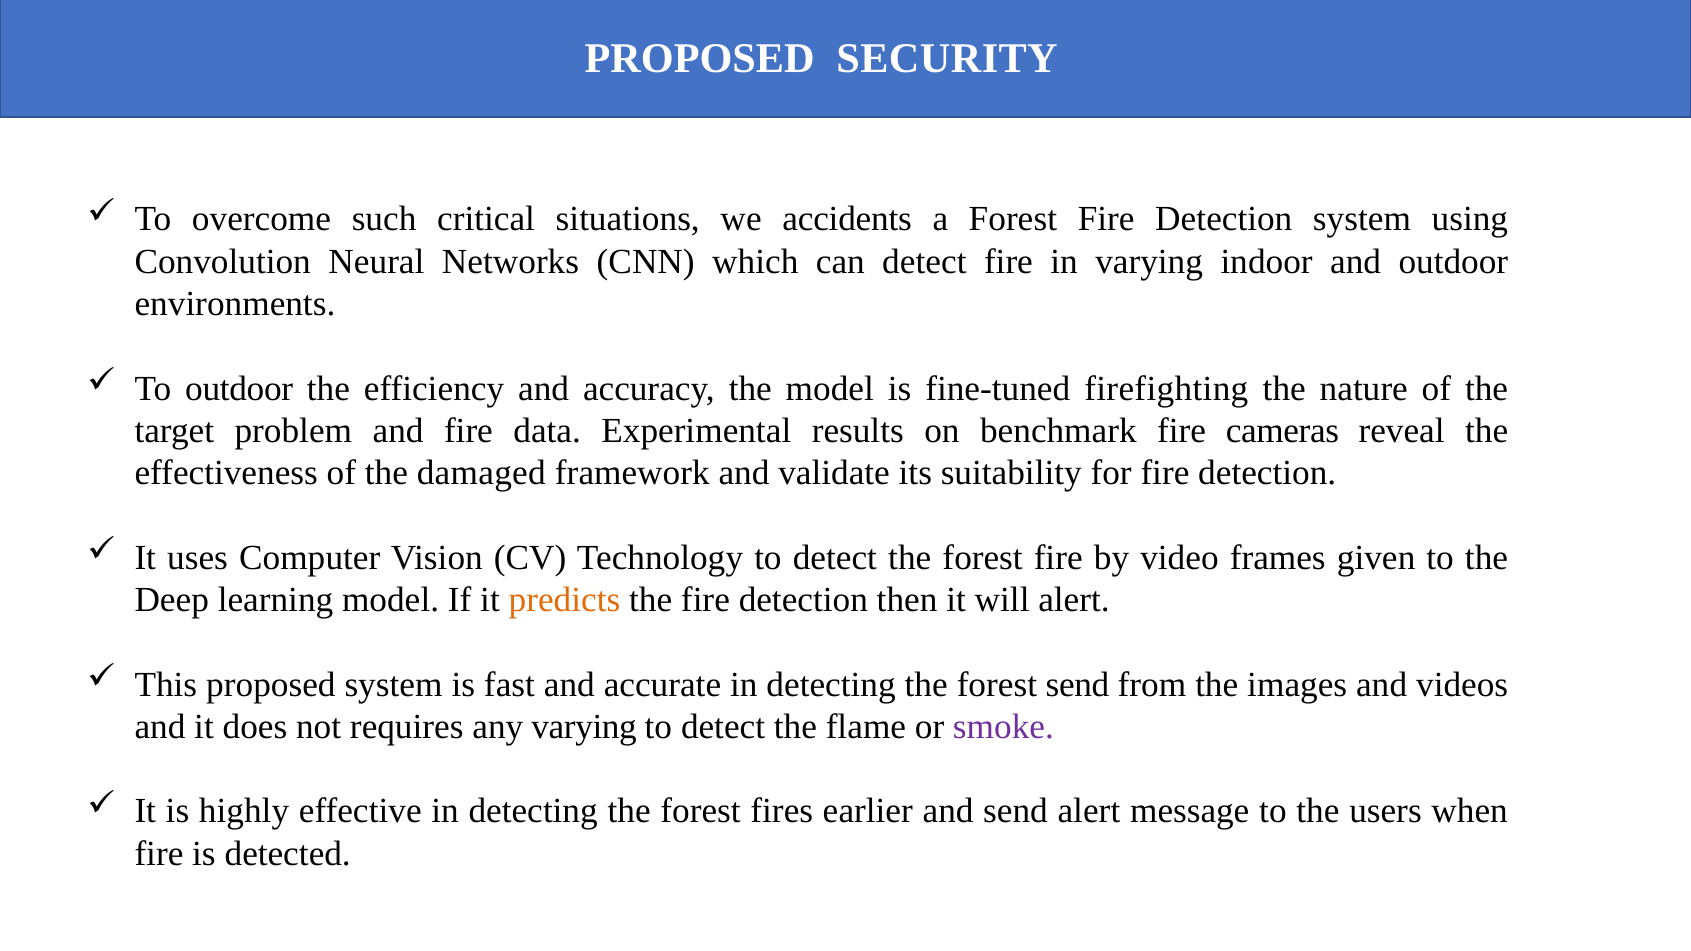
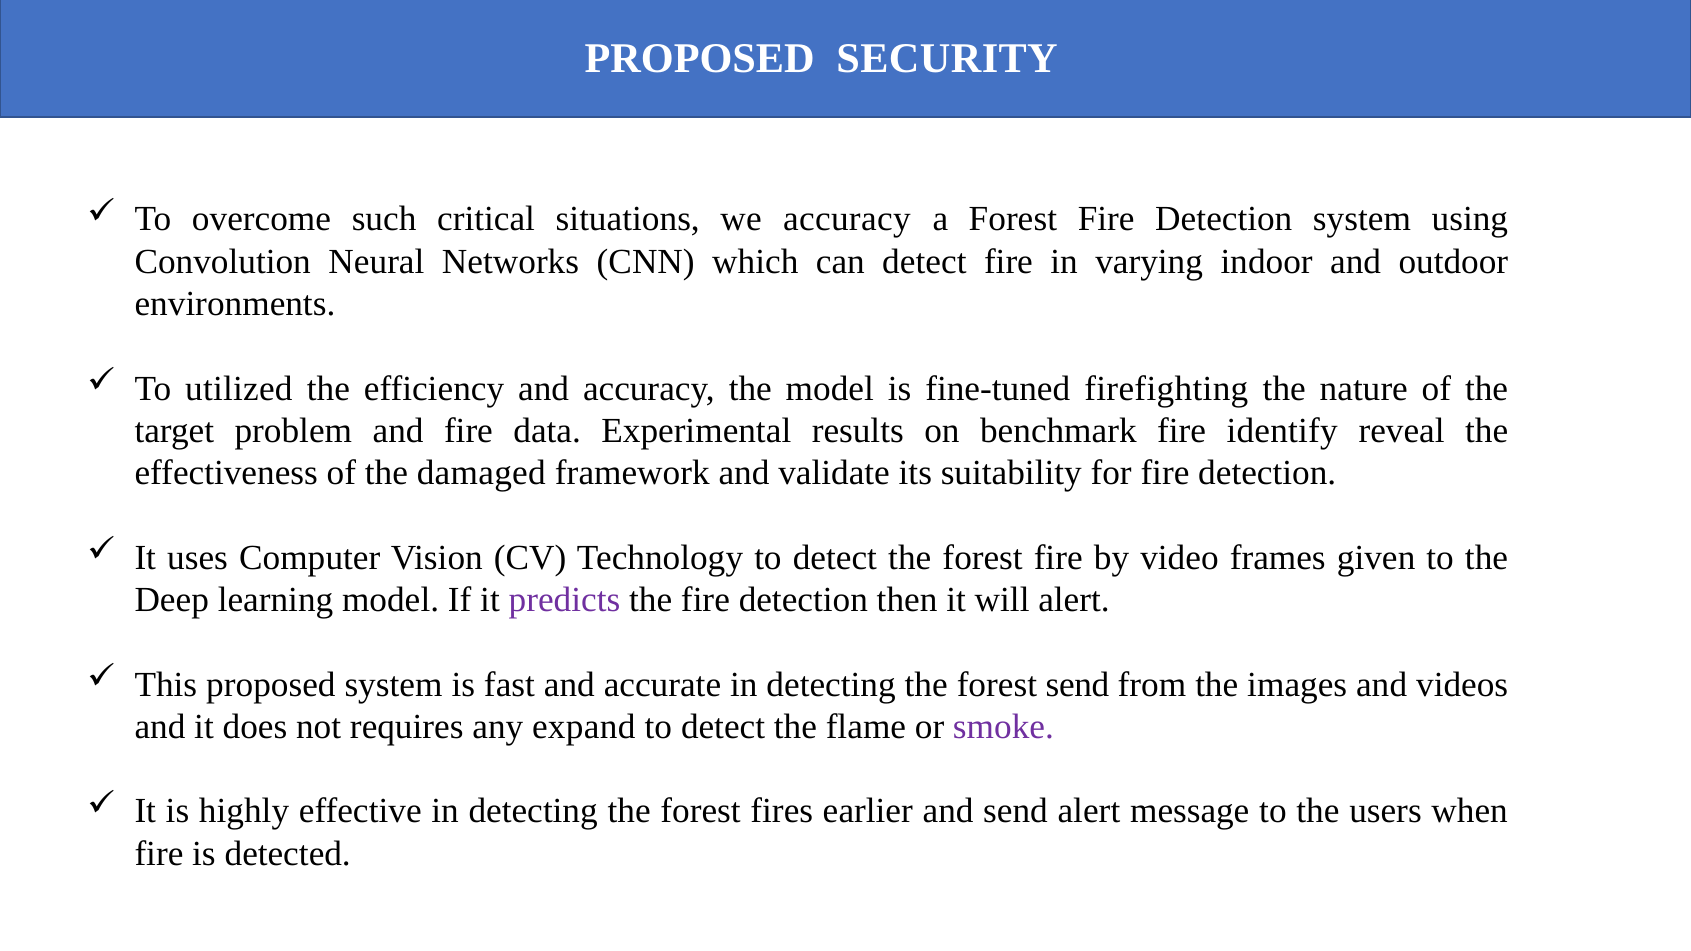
we accidents: accidents -> accuracy (847, 219)
To outdoor: outdoor -> utilized (239, 389)
cameras: cameras -> identify (1282, 431)
predicts colour: orange -> purple (564, 600)
any varying: varying -> expand (584, 727)
